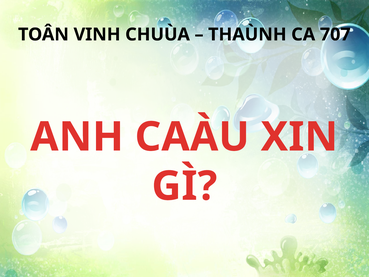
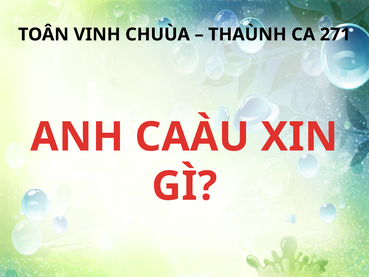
707: 707 -> 271 (335, 34)
